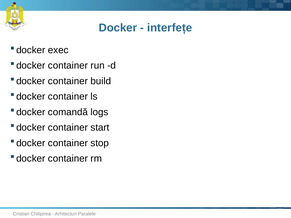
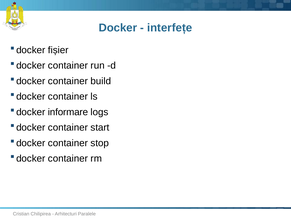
exec: exec -> fișier (58, 50)
comandă: comandă -> informare (68, 112)
